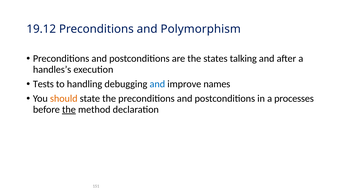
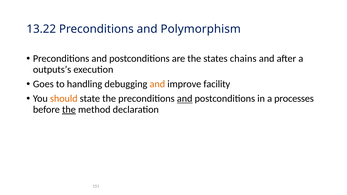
19.12: 19.12 -> 13.22 (41, 29)
talking: talking -> chains (243, 59)
handles’s: handles’s -> outputs’s (52, 70)
Tests: Tests -> Goes (43, 84)
and colour: blue -> orange (157, 84)
names: names -> facility (217, 84)
and underline: none -> present (185, 99)
